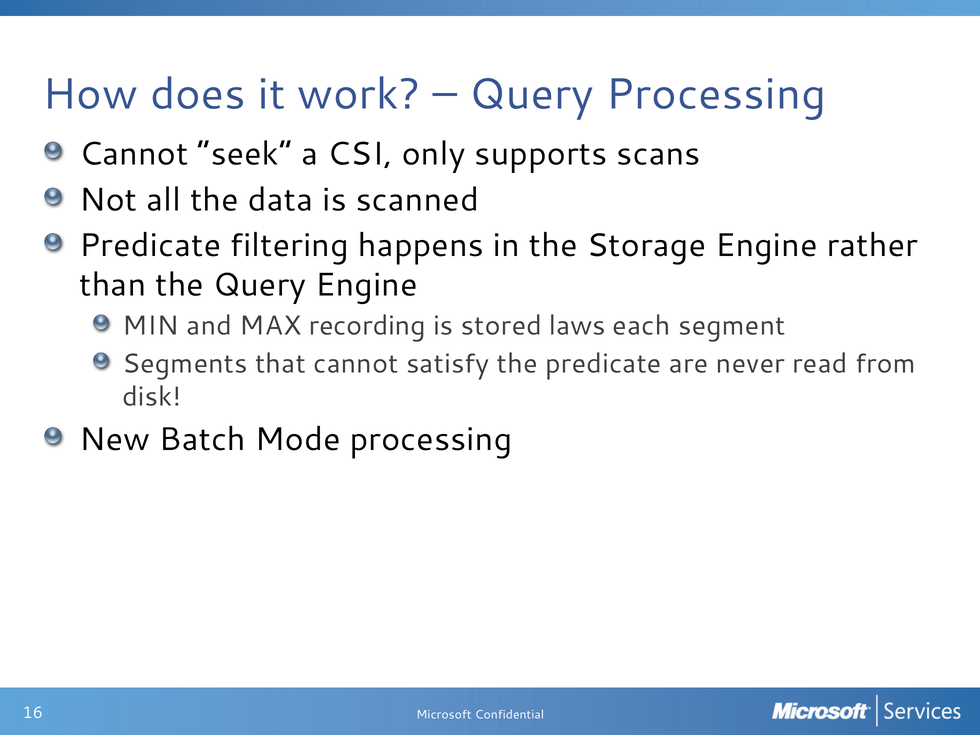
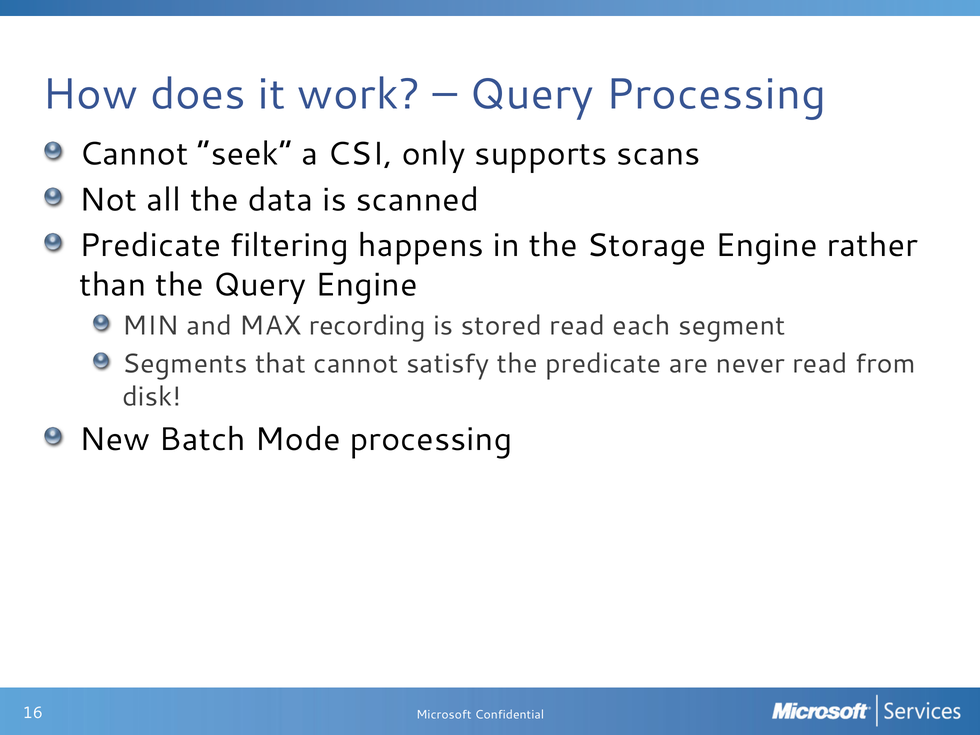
stored laws: laws -> read (577, 326)
